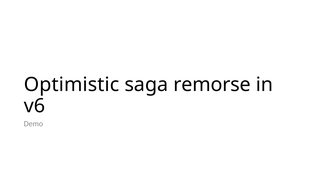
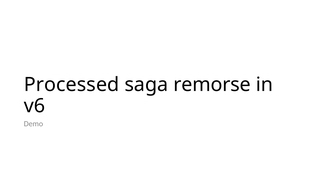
Optimistic: Optimistic -> Processed (72, 85)
